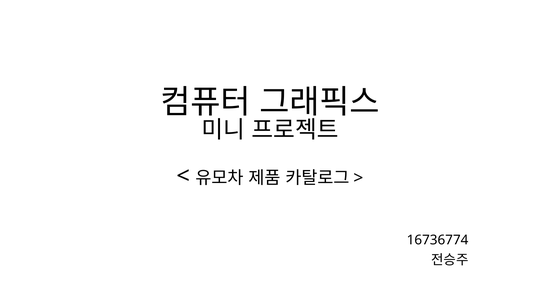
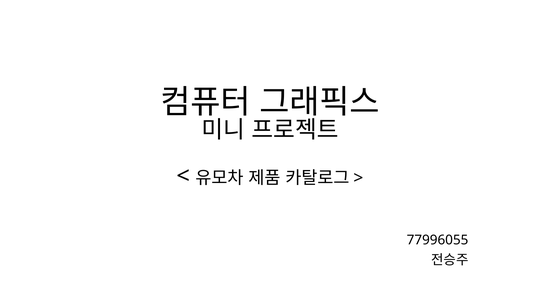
16736774: 16736774 -> 77996055 (438, 240)
